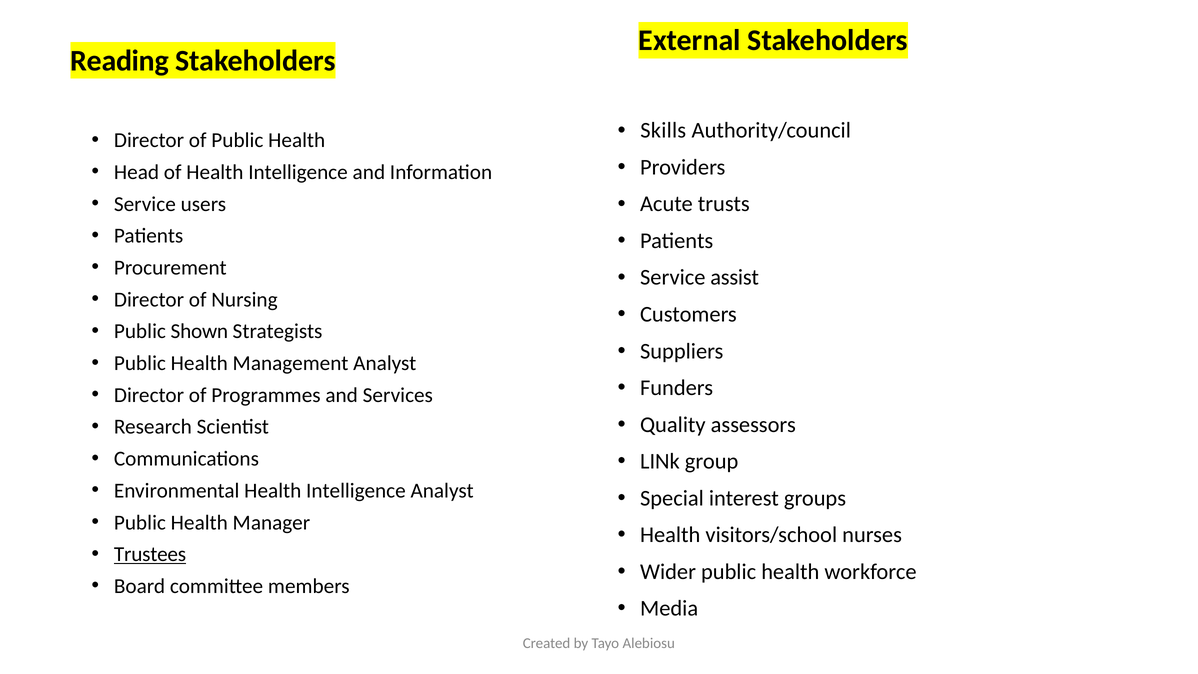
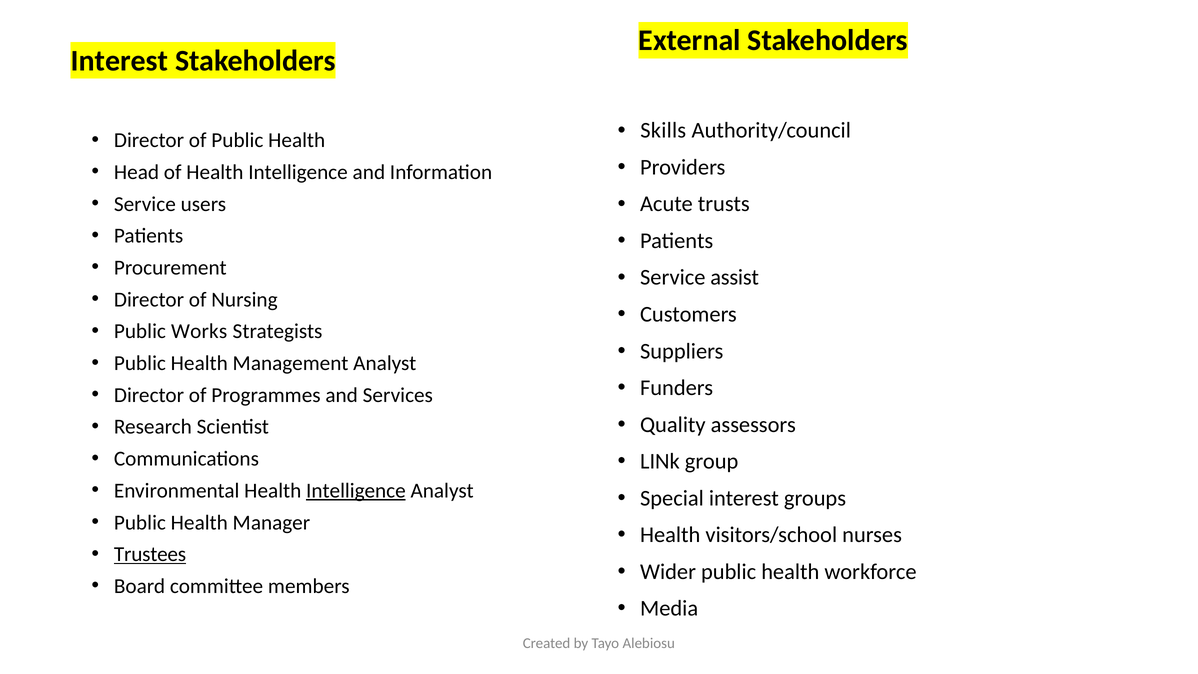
Reading: Reading -> Interest (119, 61)
Shown: Shown -> Works (199, 331)
Intelligence underline: none -> present (356, 491)
